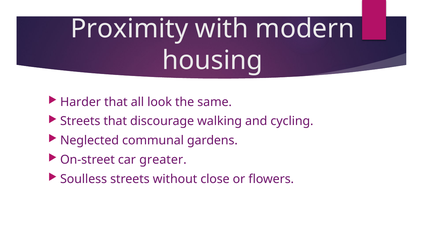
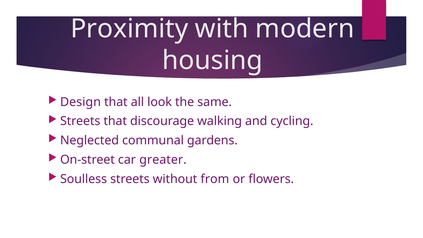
Harder: Harder -> Design (80, 102)
close: close -> from (215, 179)
